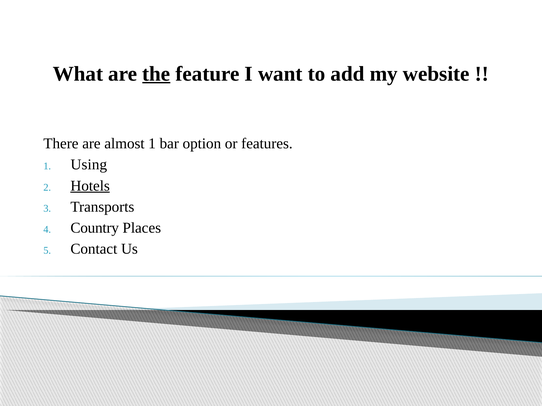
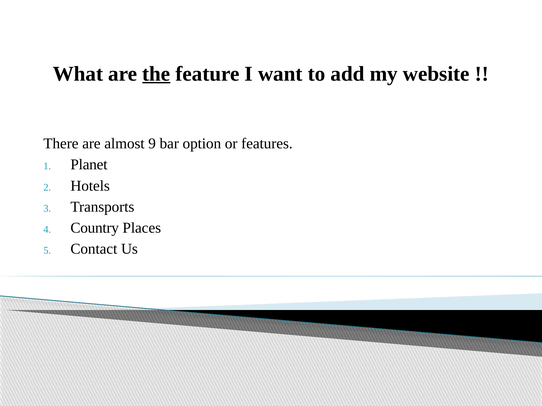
almost 1: 1 -> 9 (152, 144)
Using: Using -> Planet (89, 165)
Hotels underline: present -> none (90, 186)
